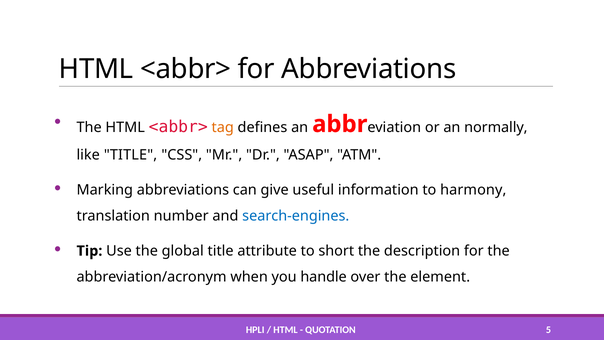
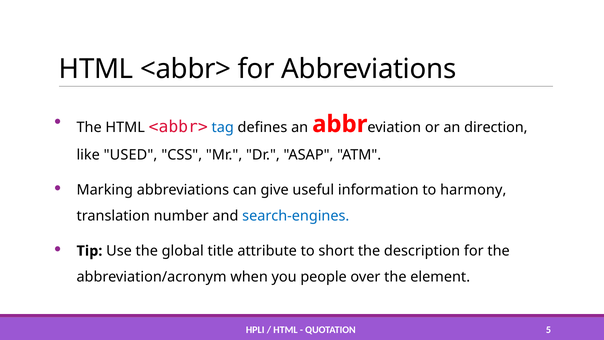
tag colour: orange -> blue (223, 127)
normally: normally -> direction (496, 127)
like TITLE: TITLE -> USED (131, 155)
handle: handle -> people (324, 277)
